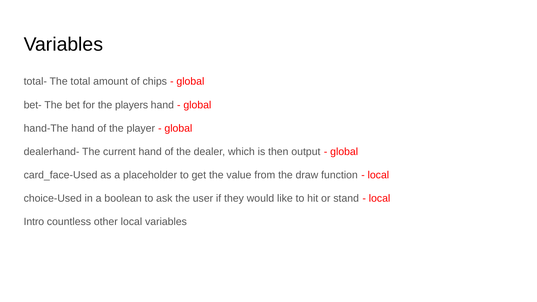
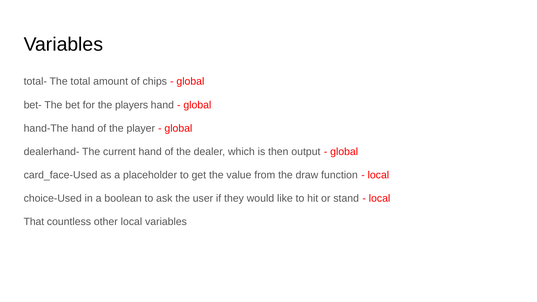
Intro: Intro -> That (34, 222)
